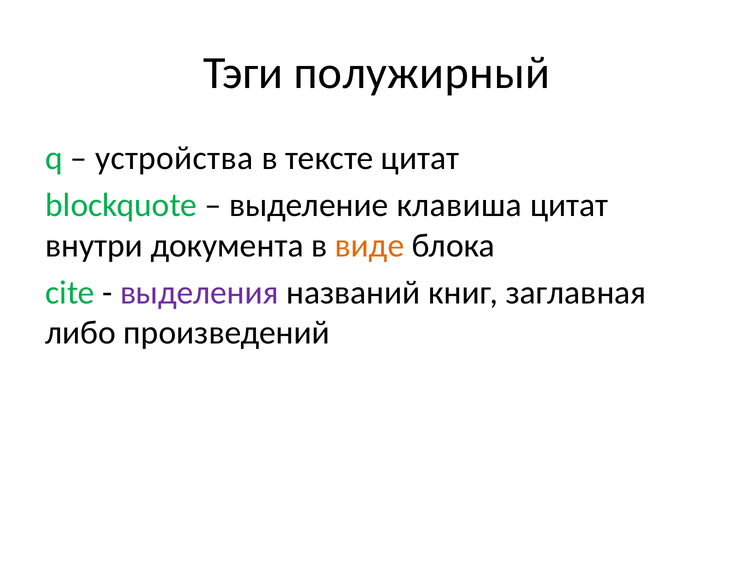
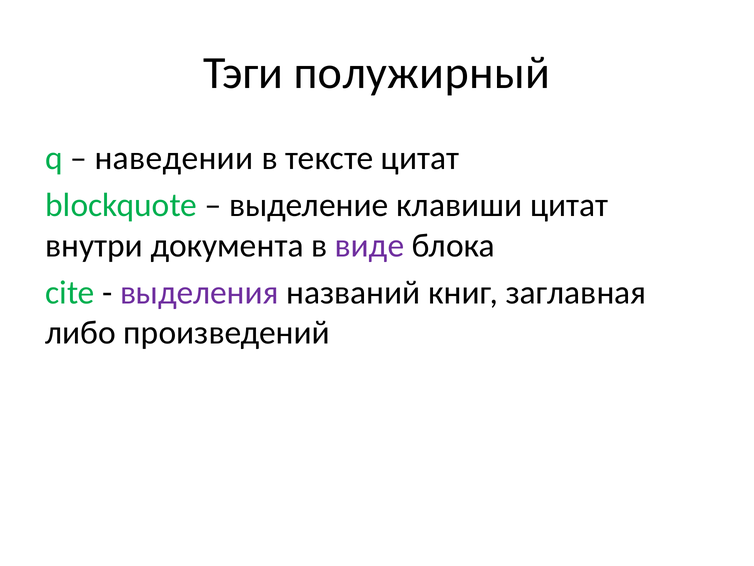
устройства: устройства -> наведении (174, 158)
клавиша: клавиша -> клавиши (459, 205)
виде colour: orange -> purple (370, 245)
